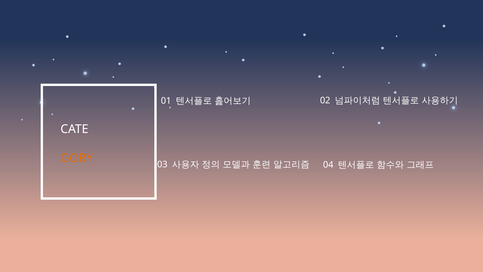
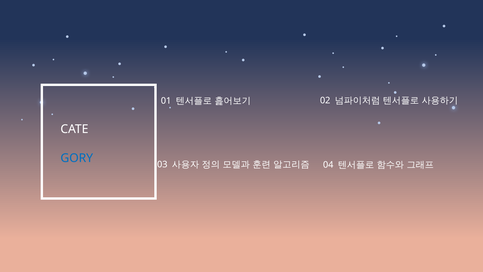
GORY colour: orange -> blue (77, 158)
